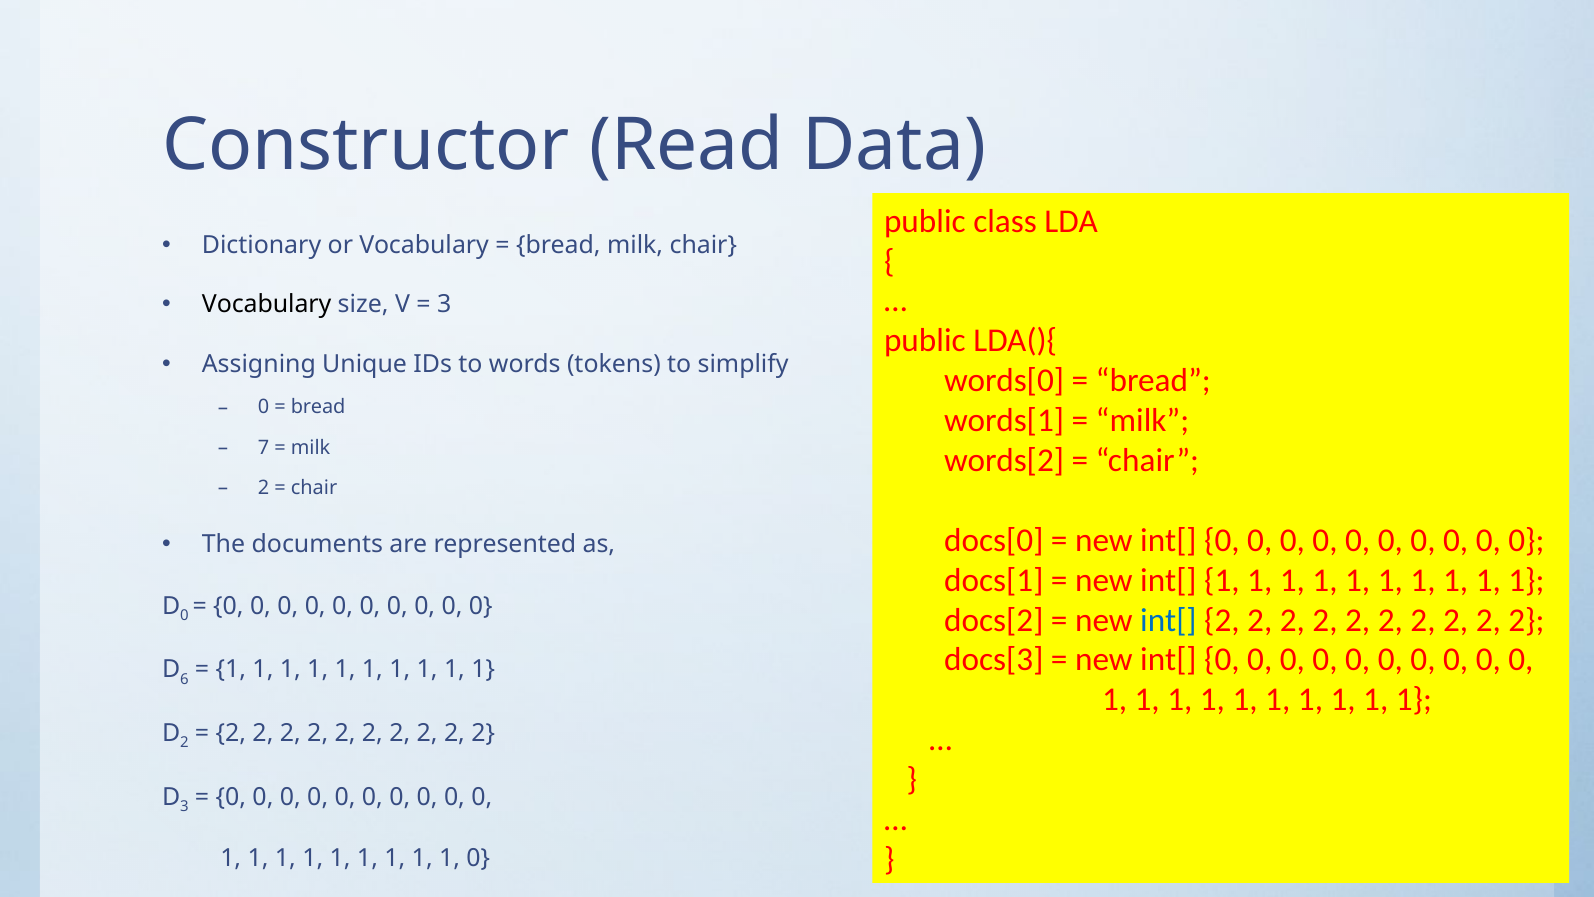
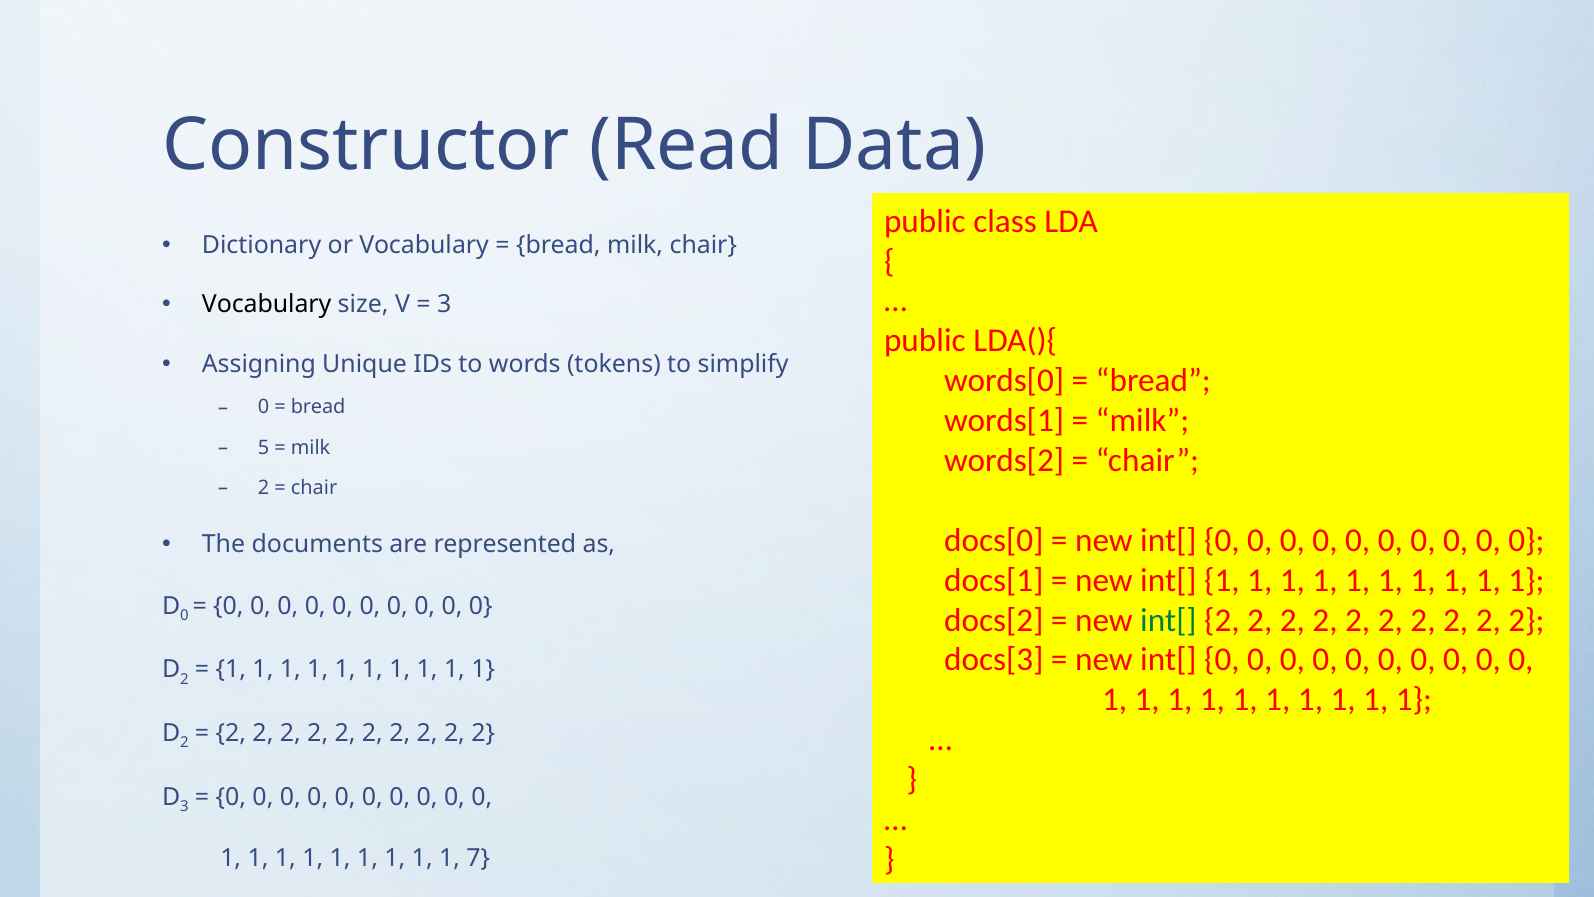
7: 7 -> 5 (263, 447)
int[ colour: blue -> green (1168, 620)
6: 6 -> 2 (184, 679)
1 0: 0 -> 7 (478, 858)
